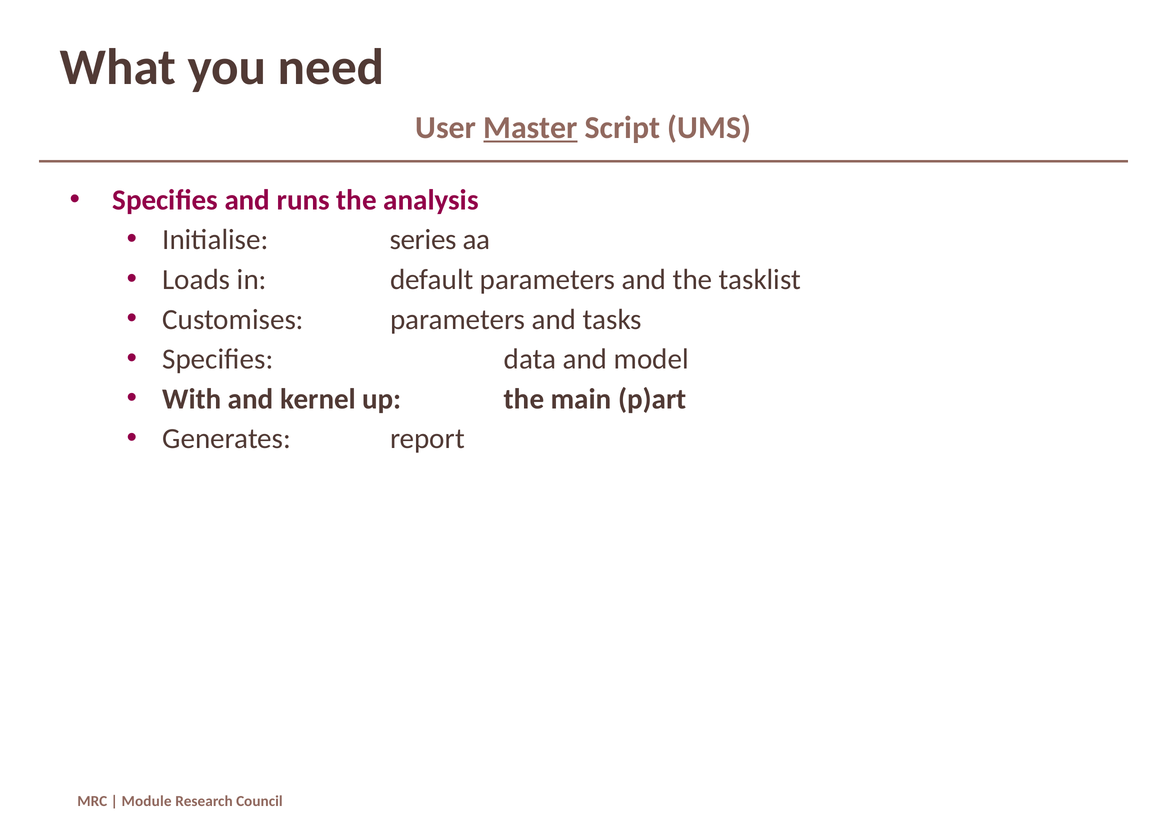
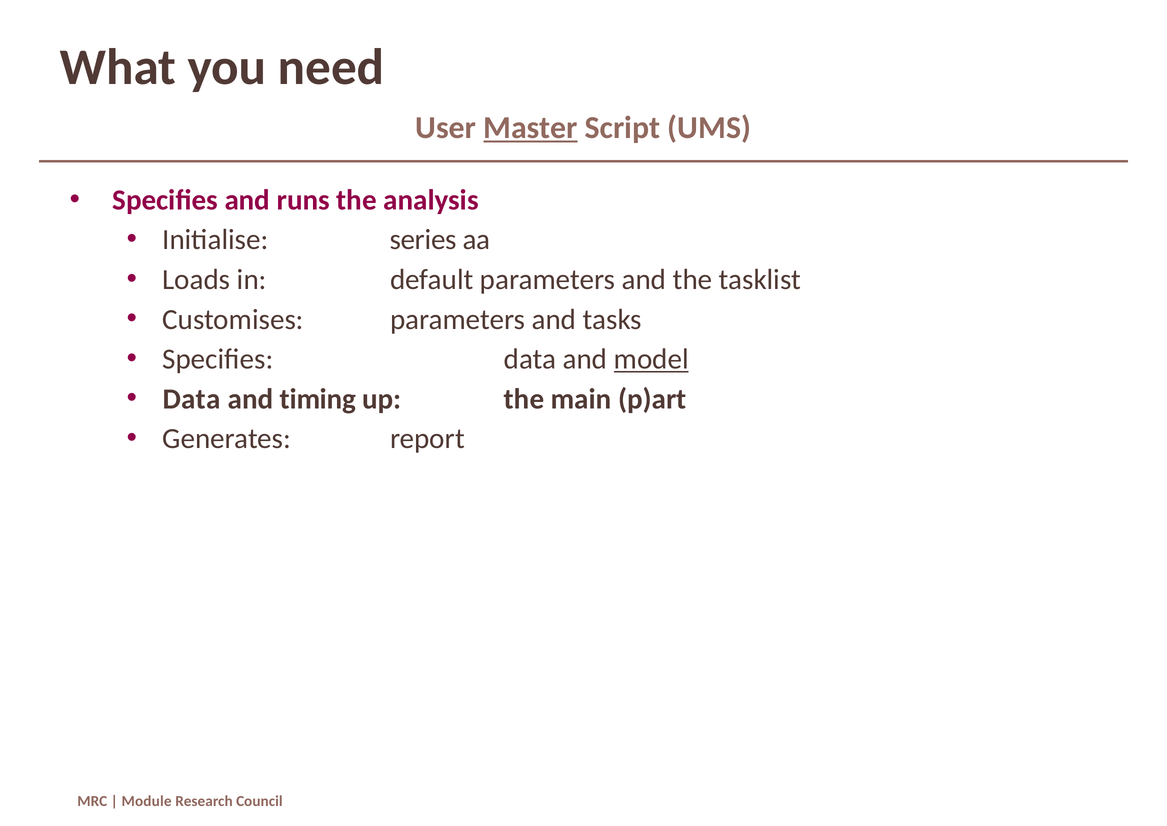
model underline: none -> present (651, 359)
With: With -> Data (192, 399)
kernel: kernel -> timing (318, 399)
